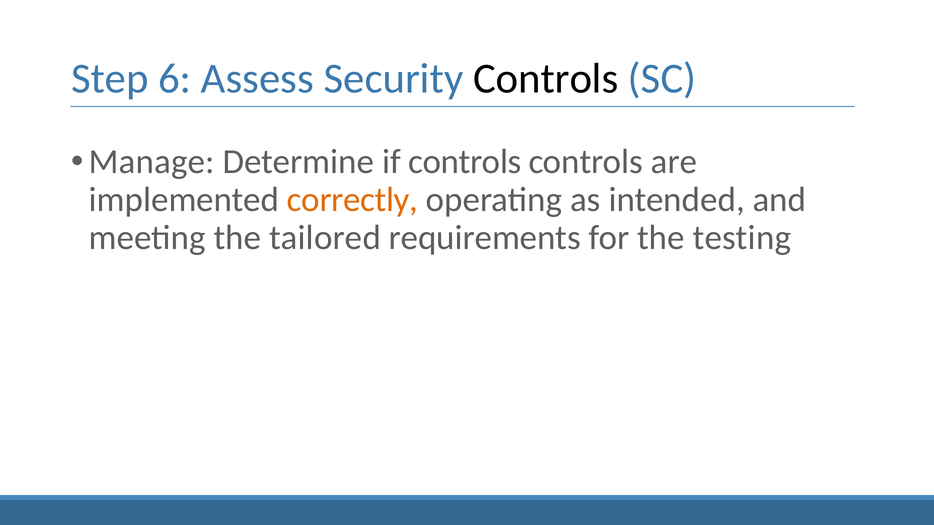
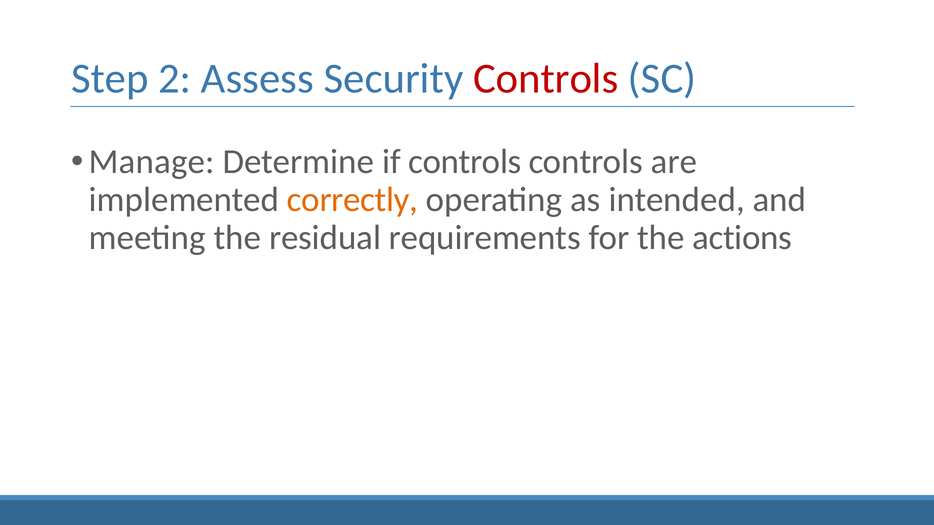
6: 6 -> 2 (175, 78)
Controls colour: black -> red (546, 78)
tailored: tailored -> residual (325, 238)
testing: testing -> actions (742, 238)
